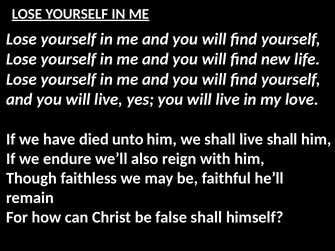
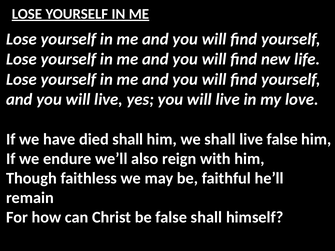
died unto: unto -> shall (128, 139)
live shall: shall -> false (282, 139)
